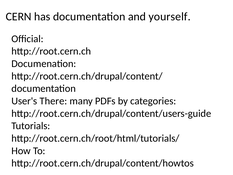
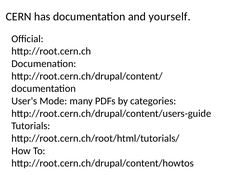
There: There -> Mode (53, 101)
